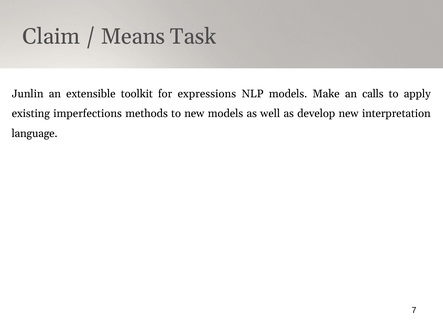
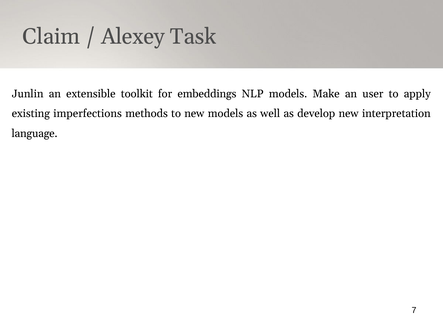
Means: Means -> Alexey (133, 37)
expressions: expressions -> embeddings (207, 94)
calls: calls -> user (373, 94)
